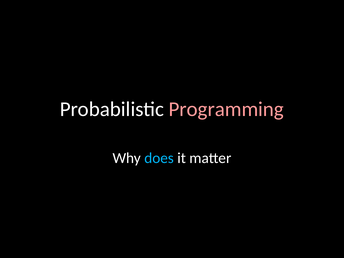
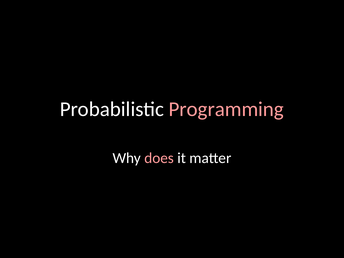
does colour: light blue -> pink (159, 158)
